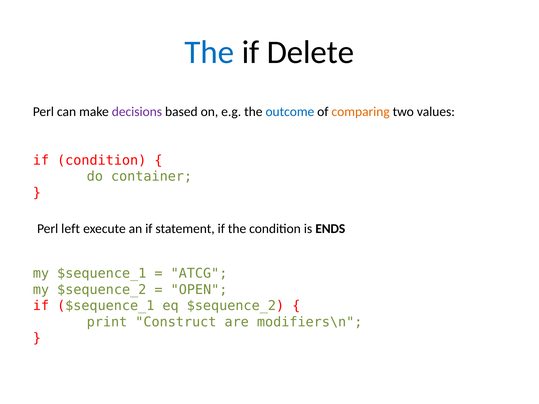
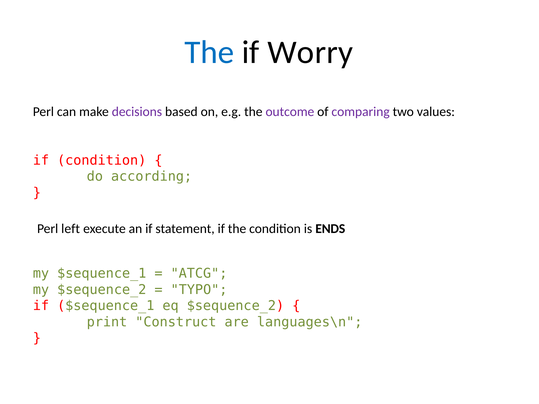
Delete: Delete -> Worry (310, 52)
outcome colour: blue -> purple (290, 112)
comparing colour: orange -> purple (361, 112)
container: container -> according (152, 177)
OPEN: OPEN -> TYPO (199, 290)
modifiers\n: modifiers\n -> languages\n (310, 322)
